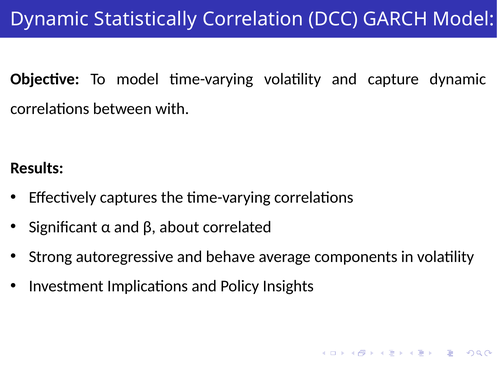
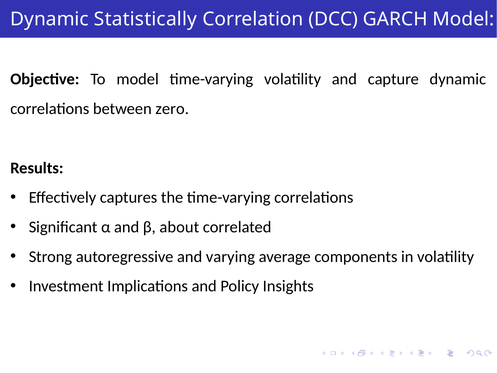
with: with -> zero (172, 109)
behave: behave -> varying (230, 257)
